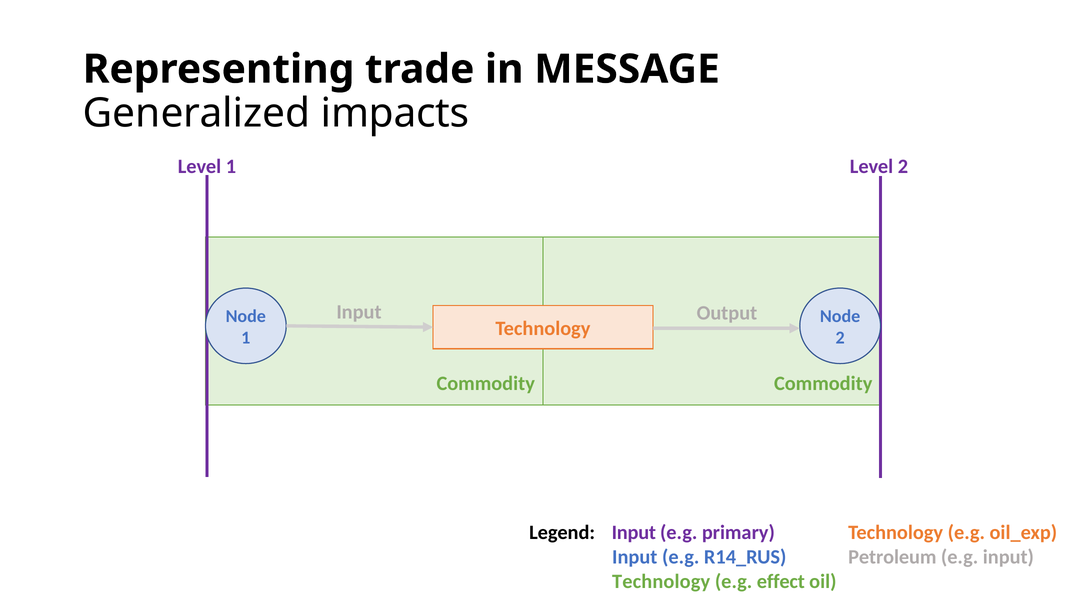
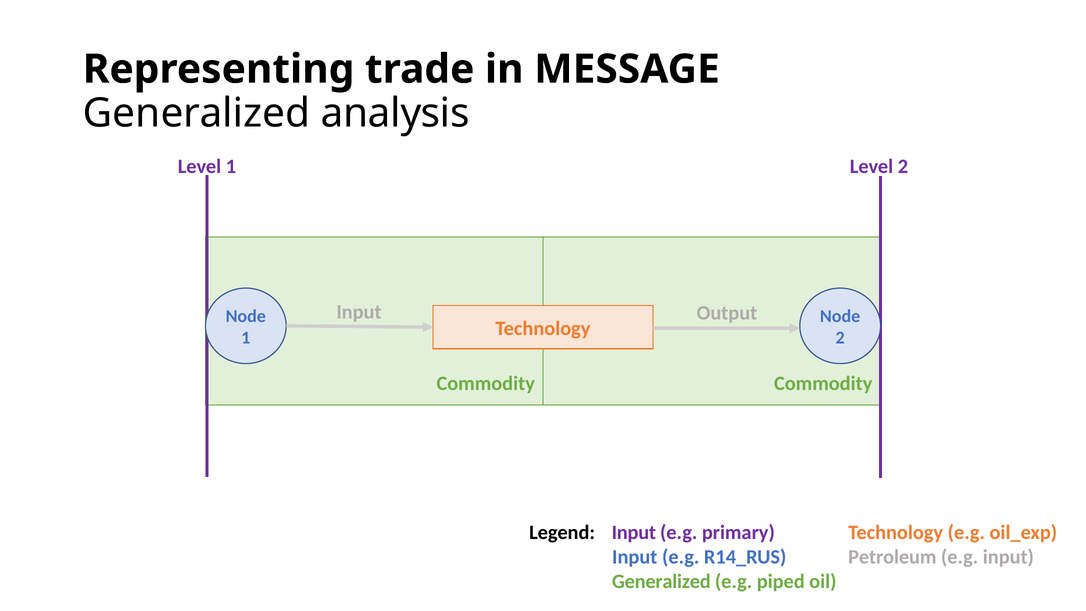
impacts: impacts -> analysis (395, 113)
Technology: Technology -> Generalized (661, 581)
effect: effect -> piped (781, 581)
